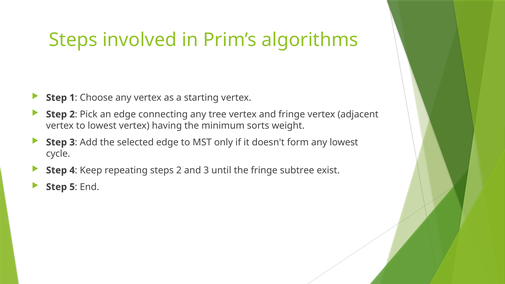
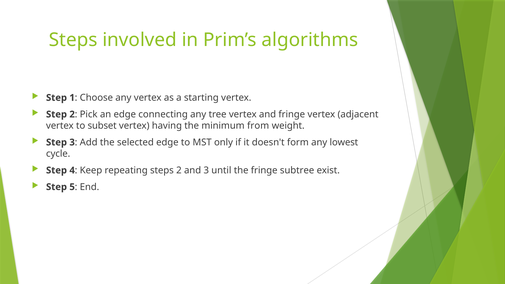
to lowest: lowest -> subset (102, 126)
sorts: sorts -> from (258, 126)
